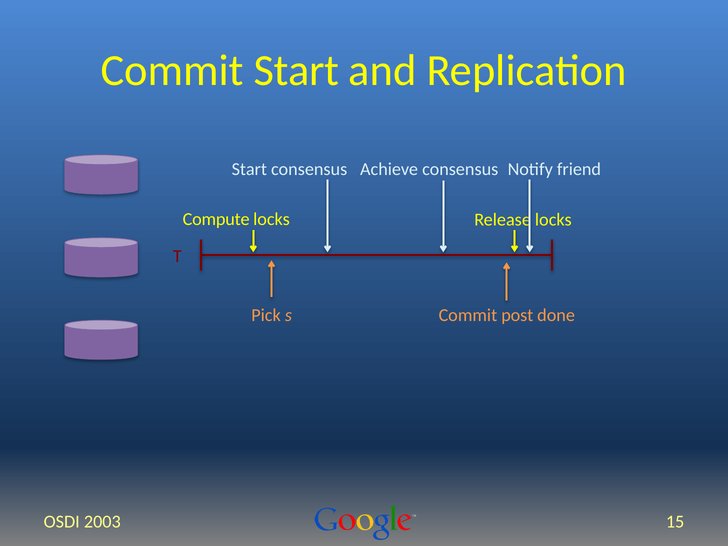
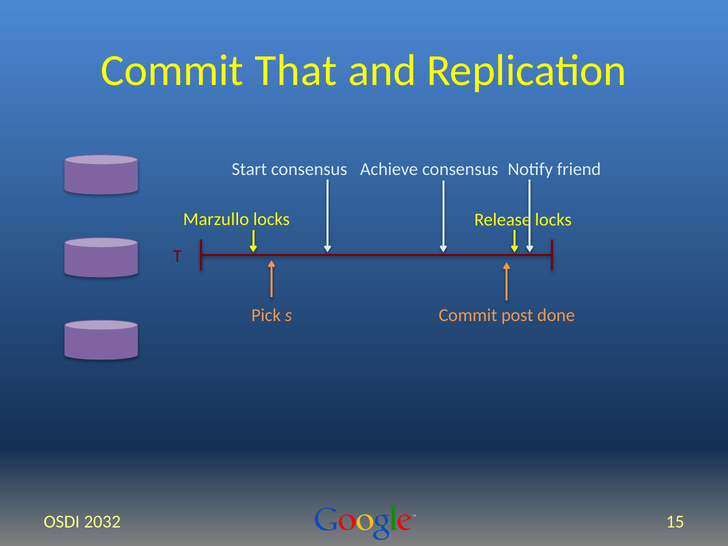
Commit Start: Start -> That (296, 70)
Compute: Compute -> Marzullo (216, 219)
2003: 2003 -> 2032 (102, 522)
